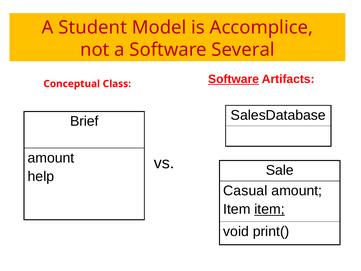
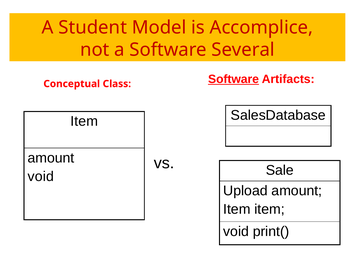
Brief: Brief -> Item (84, 121)
help: help -> void (41, 176)
Casual: Casual -> Upload (245, 191)
item underline: present -> none (269, 209)
